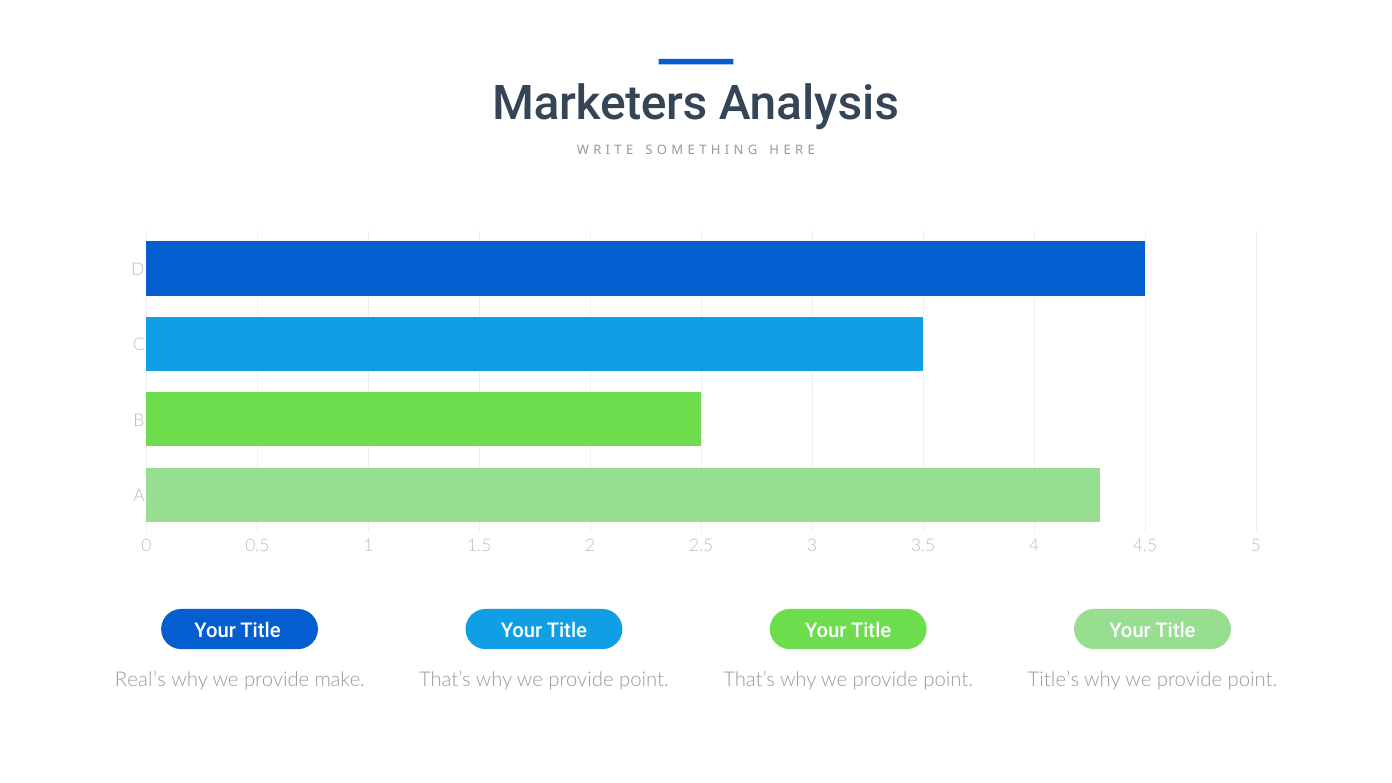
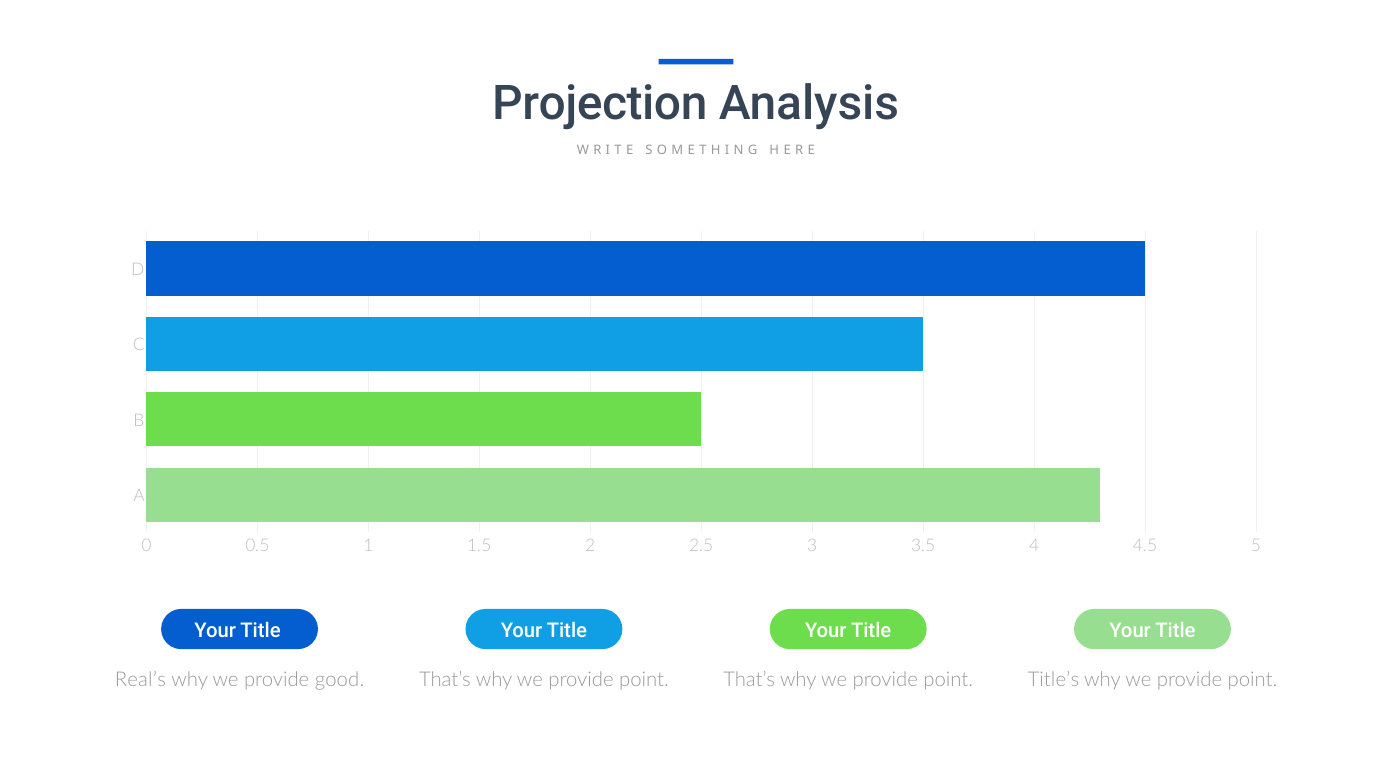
Marketers: Marketers -> Projection (600, 104)
make: make -> good (340, 680)
